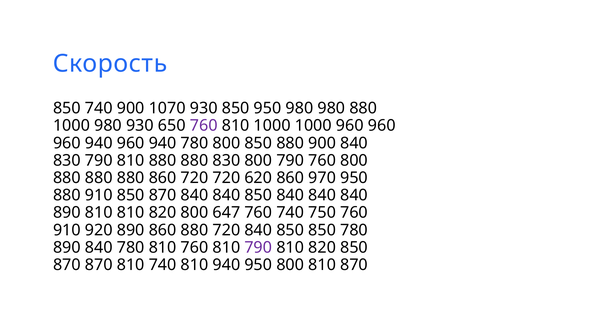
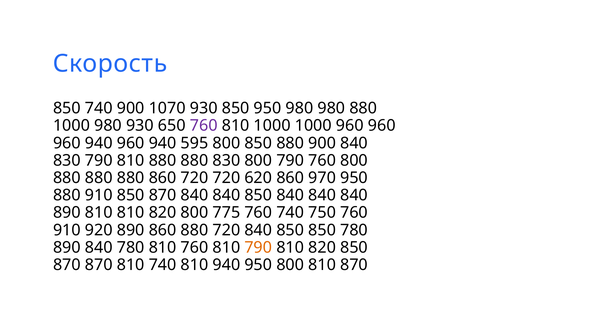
940 780: 780 -> 595 (194, 143)
647: 647 -> 775 (226, 213)
790 colour: purple -> orange (258, 248)
